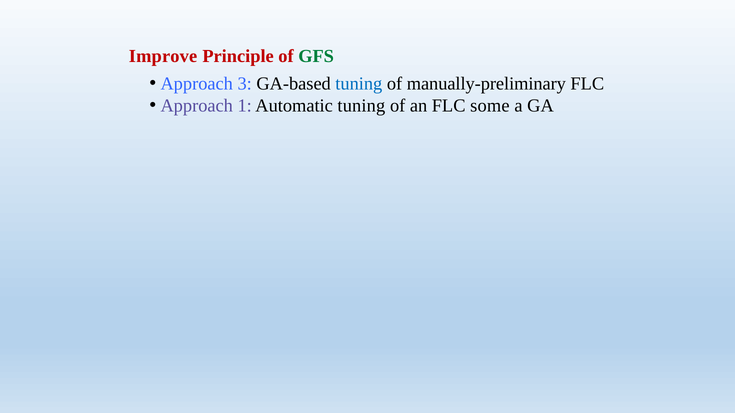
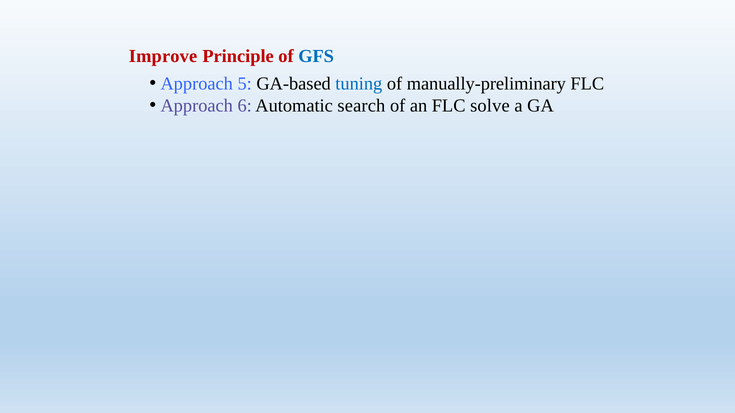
GFS colour: green -> blue (316, 56)
3: 3 -> 5 (245, 84)
1: 1 -> 6 (245, 106)
Automatic tuning: tuning -> search (361, 106)
some: some -> solve (490, 106)
